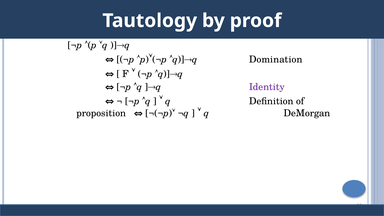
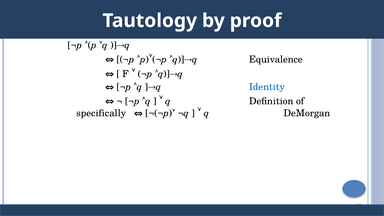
Domination: Domination -> Equivalence (276, 59)
Identity colour: purple -> blue (267, 87)
proposition: proposition -> specifically (101, 113)
